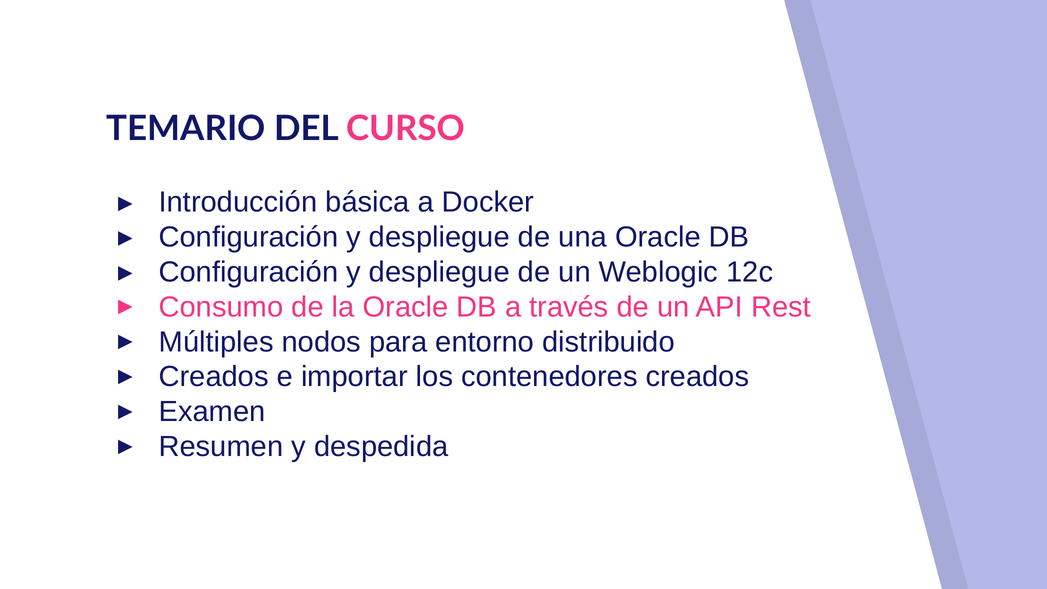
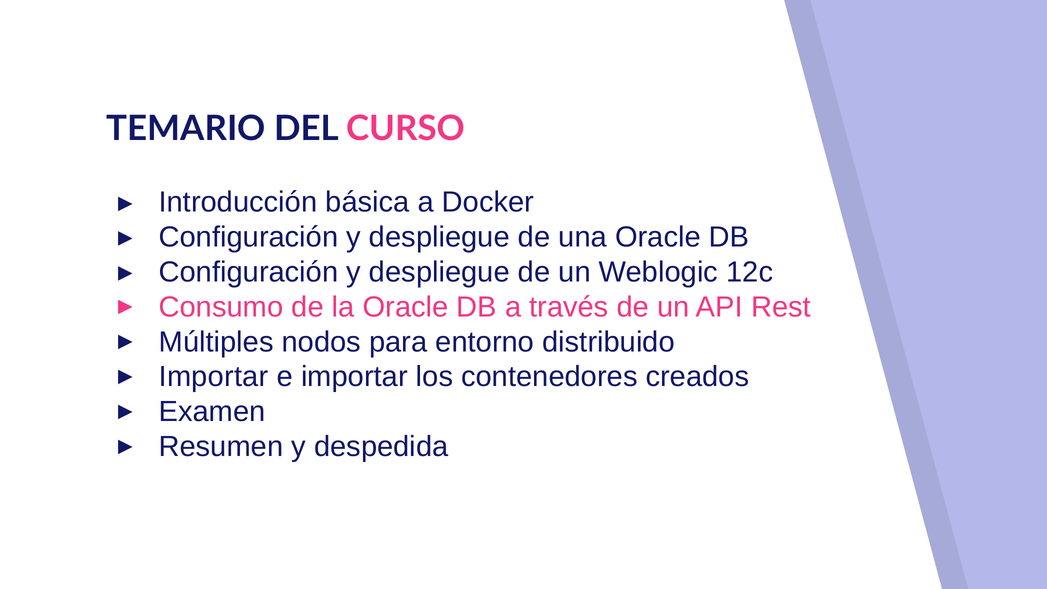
Creados: Creados -> Importar (214, 377)
